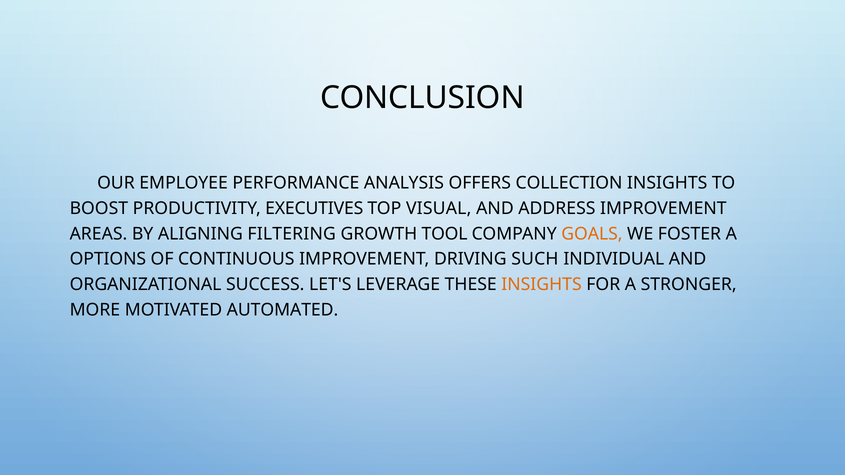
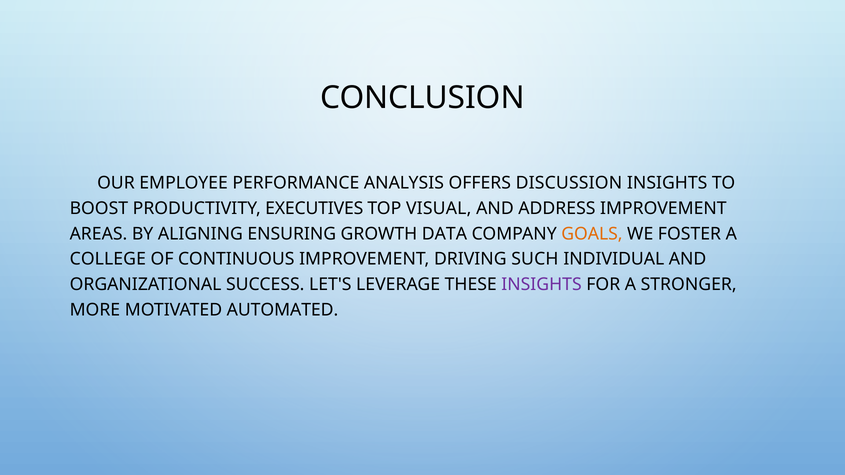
COLLECTION: COLLECTION -> DISCUSSION (569, 183)
FILTERING: FILTERING -> ENSURING (292, 234)
TOOL: TOOL -> DATA (444, 234)
OPTIONS: OPTIONS -> COLLEGE (108, 259)
INSIGHTS colour: orange -> purple (542, 285)
